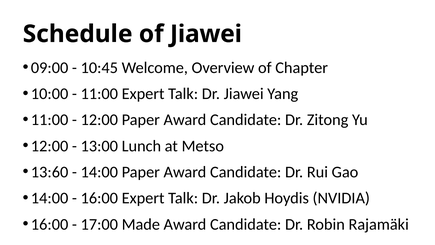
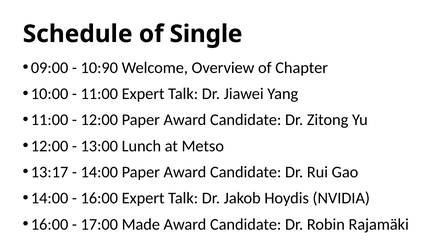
of Jiawei: Jiawei -> Single (206, 34)
10:45: 10:45 -> 10:90 (99, 68)
13:60: 13:60 -> 13:17 (50, 172)
